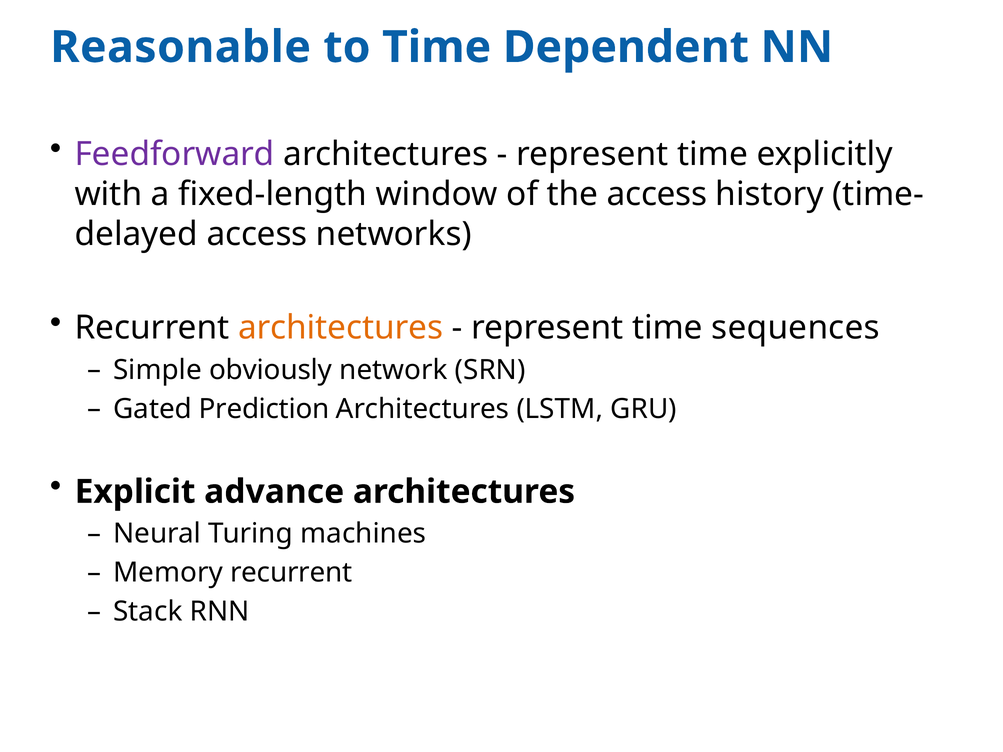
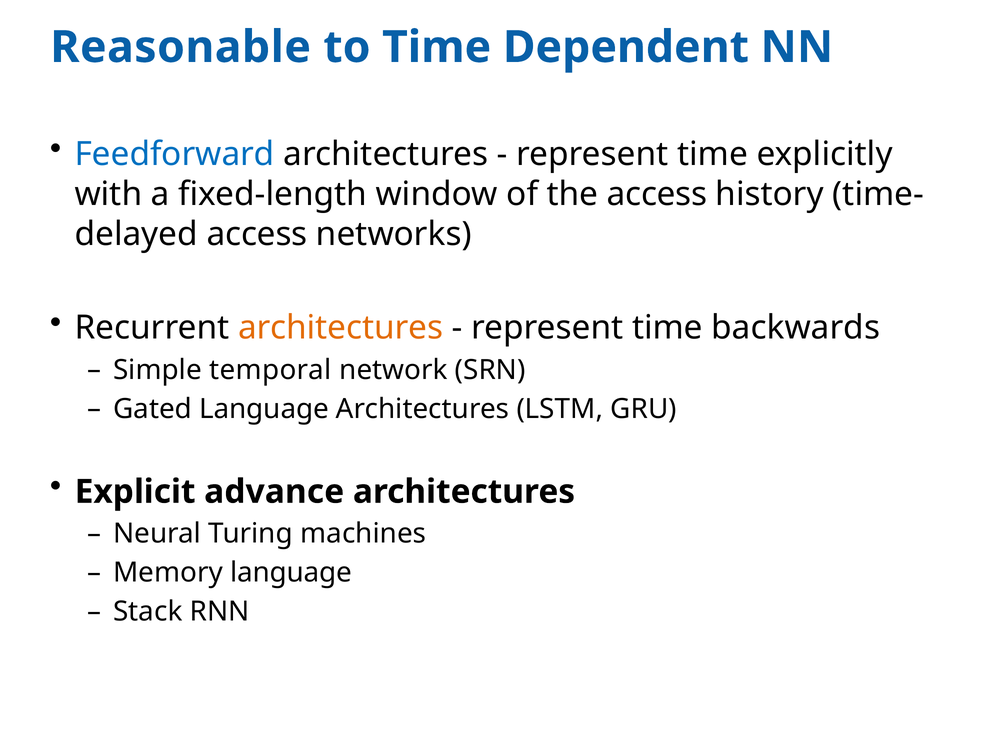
Feedforward colour: purple -> blue (175, 154)
sequences: sequences -> backwards (796, 328)
obviously: obviously -> temporal (270, 370)
Gated Prediction: Prediction -> Language (264, 409)
Memory recurrent: recurrent -> language (291, 573)
